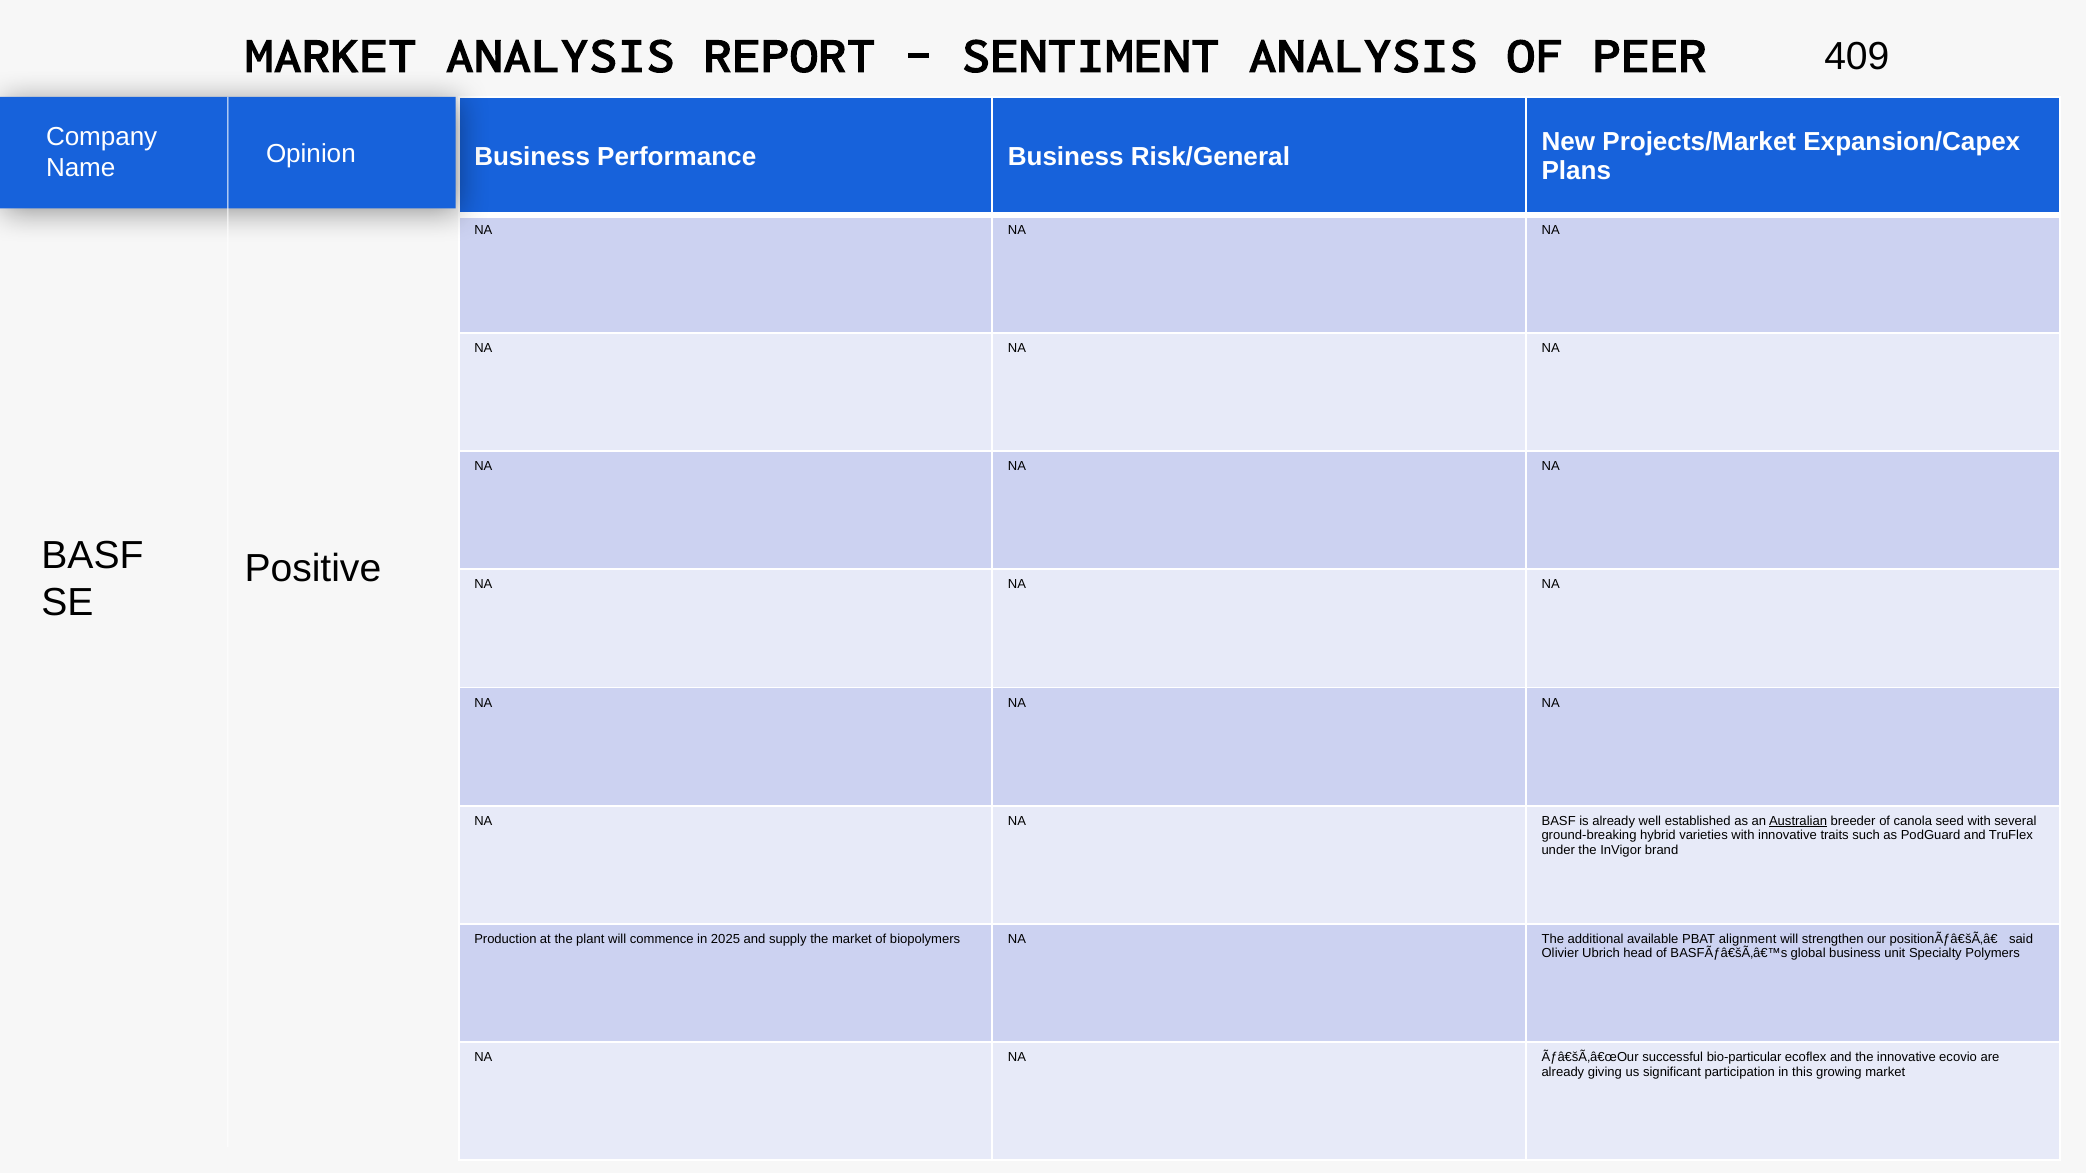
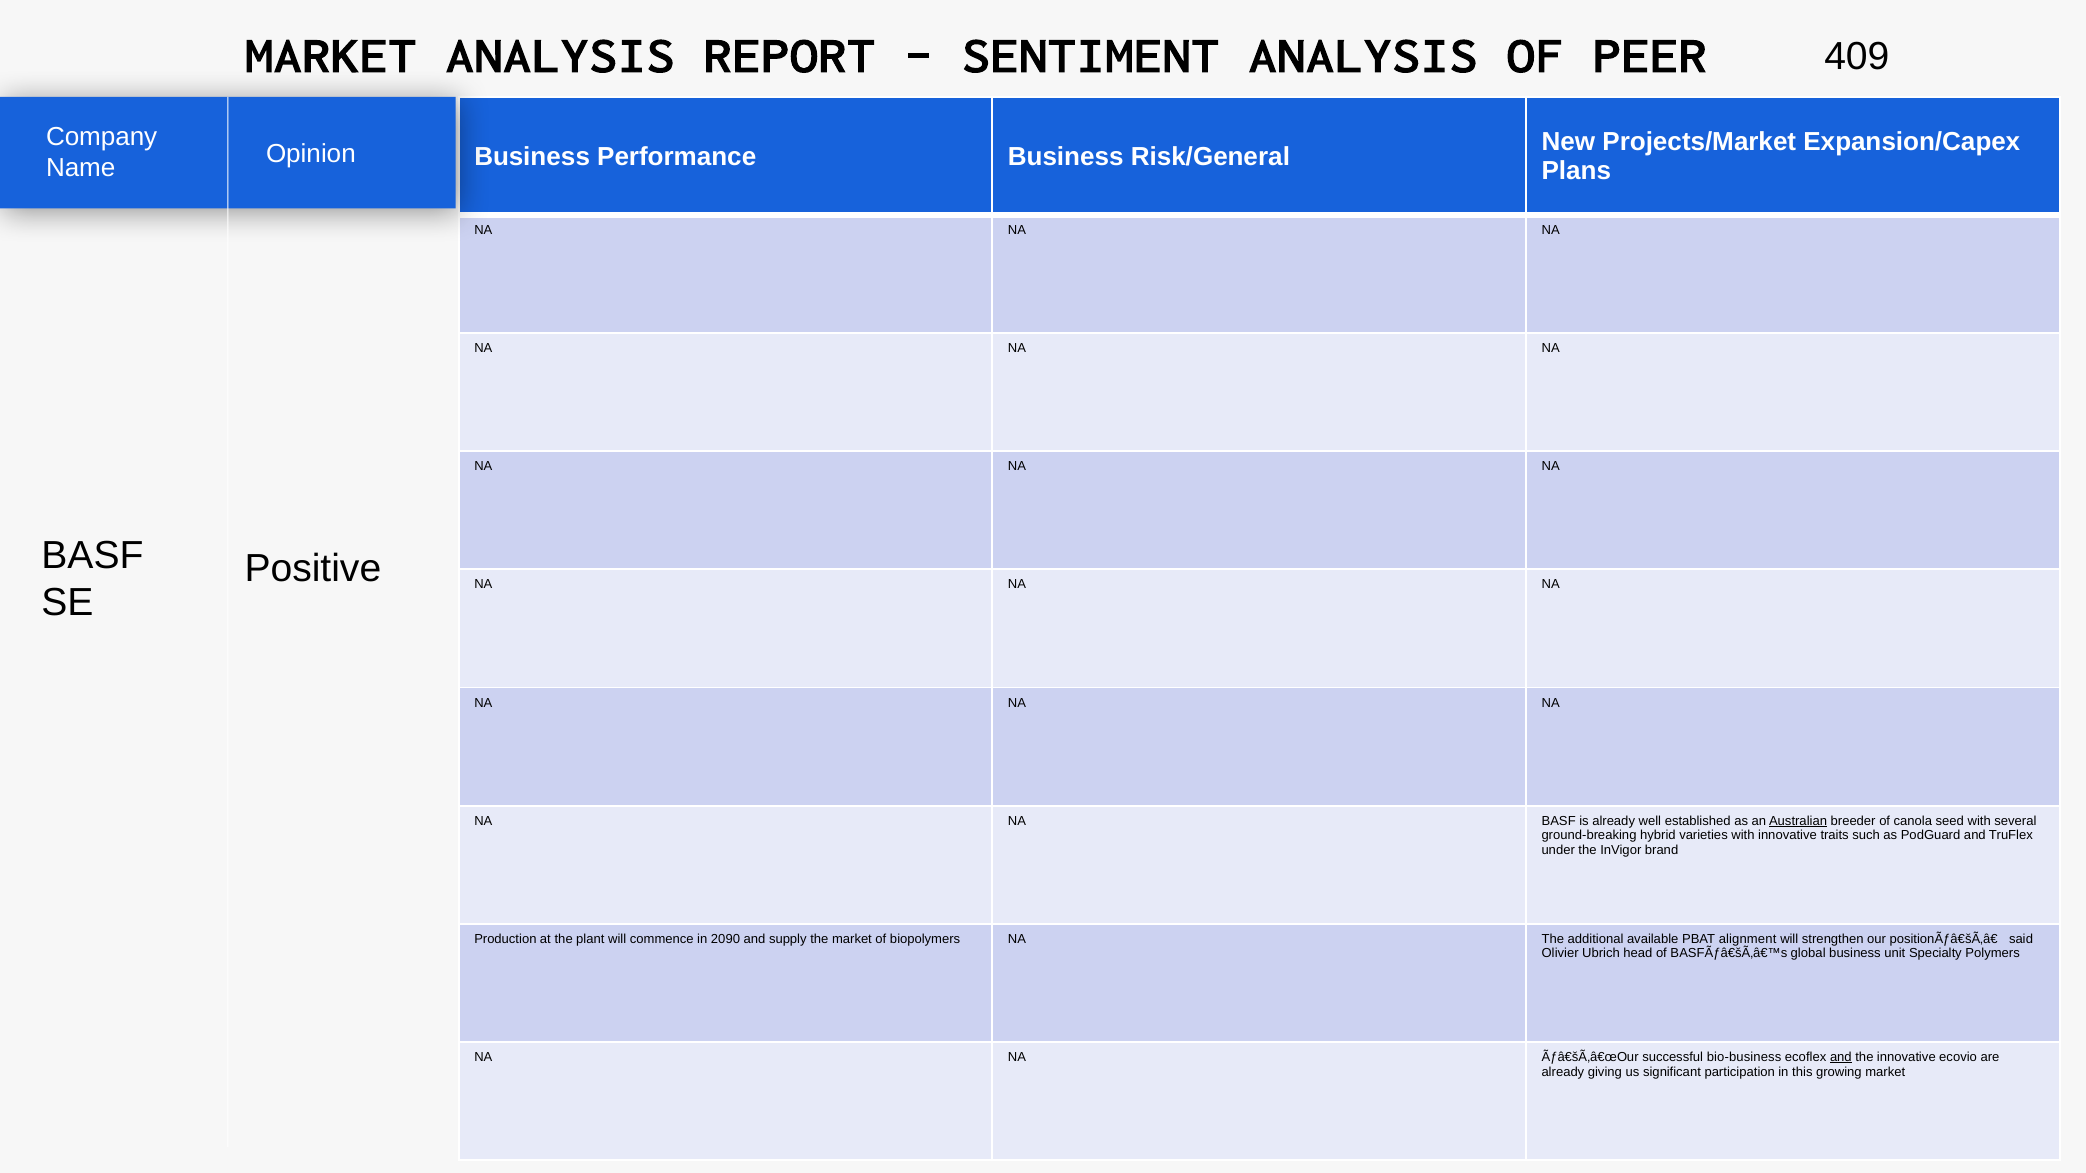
2025: 2025 -> 2090 (726, 939)
bio-particular: bio-particular -> bio-business (1744, 1057)
and underline: none -> present (1841, 1057)
